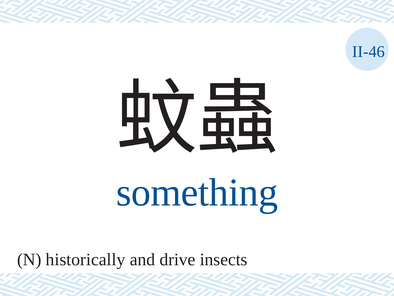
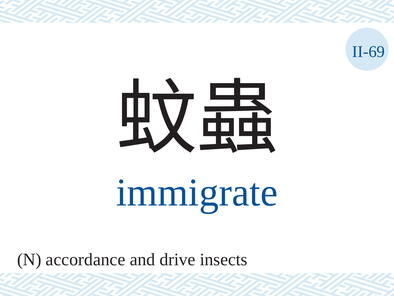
II-46: II-46 -> II-69 (369, 52)
something: something -> immigrate (197, 192)
historically: historically -> accordance (86, 259)
